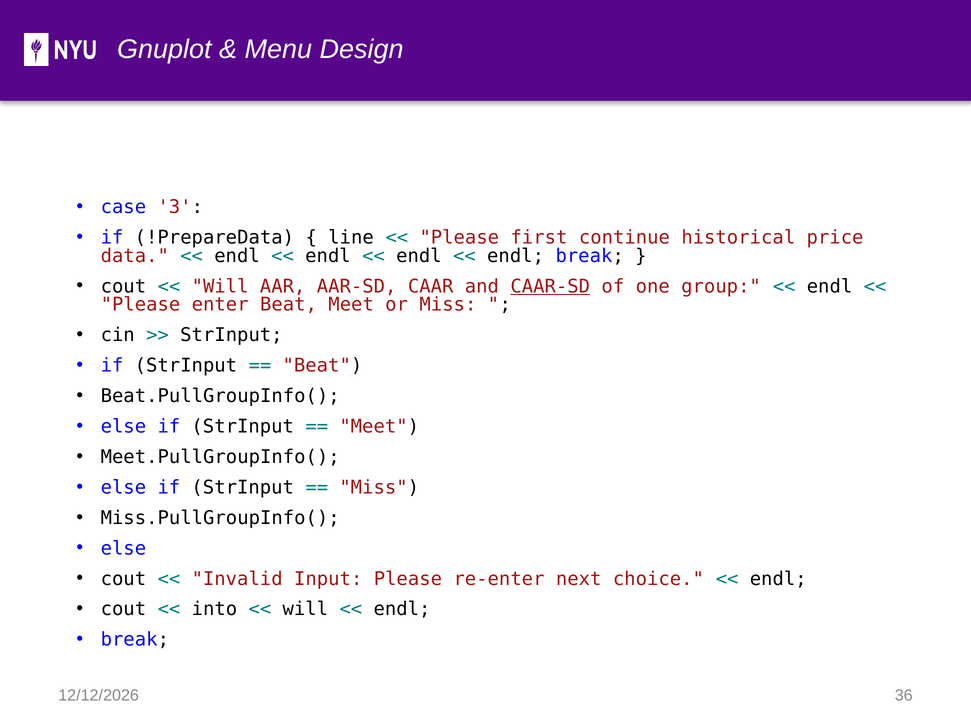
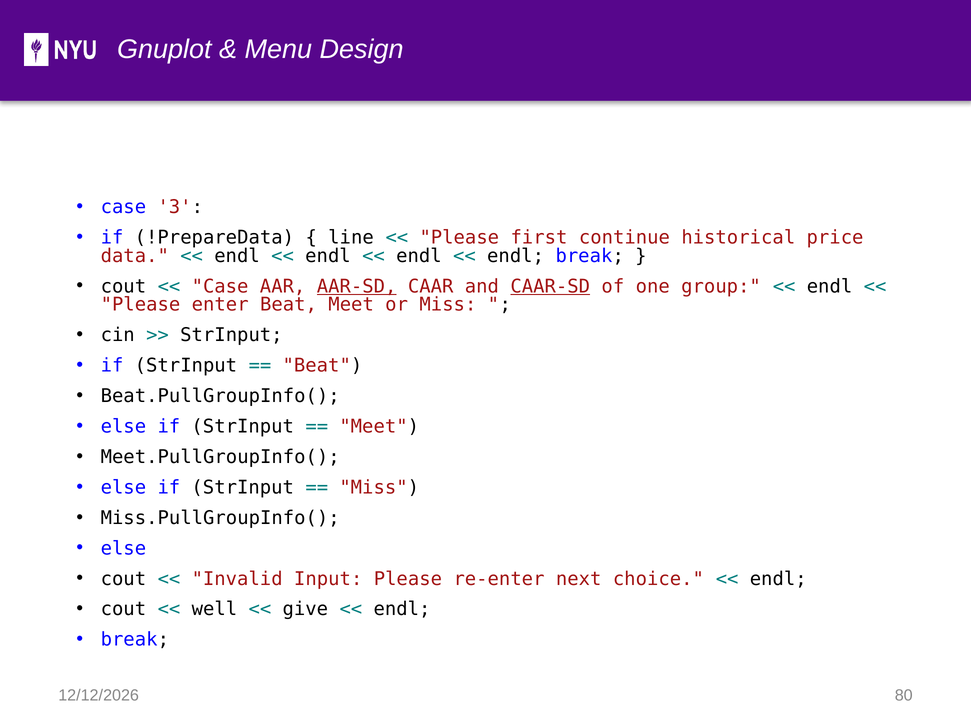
Will: Will -> Case (220, 286)
AAR-SD underline: none -> present (357, 286)
into: into -> well (214, 609)
will: will -> give (305, 609)
36: 36 -> 80 (904, 696)
